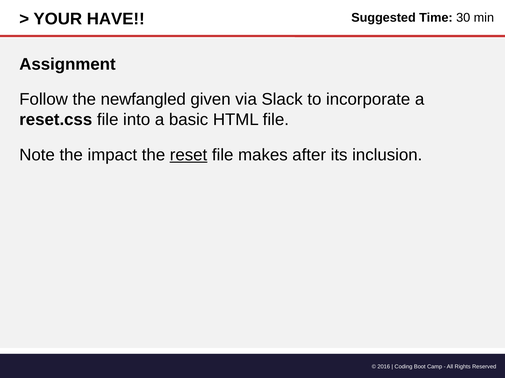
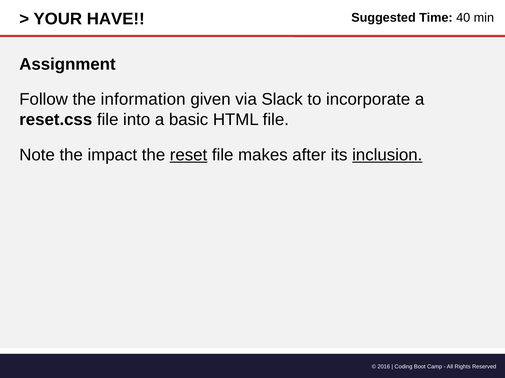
30: 30 -> 40 (463, 18)
newfangled: newfangled -> information (143, 100)
inclusion underline: none -> present (387, 155)
